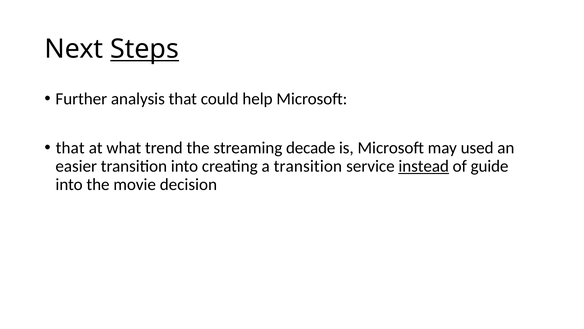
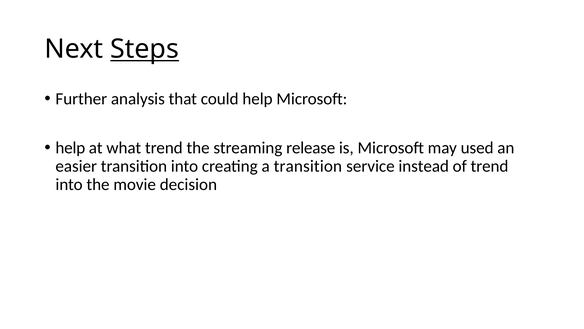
that: that -> help (70, 148)
decade: decade -> release (311, 148)
instead underline: present -> none (424, 166)
of guide: guide -> trend (490, 166)
